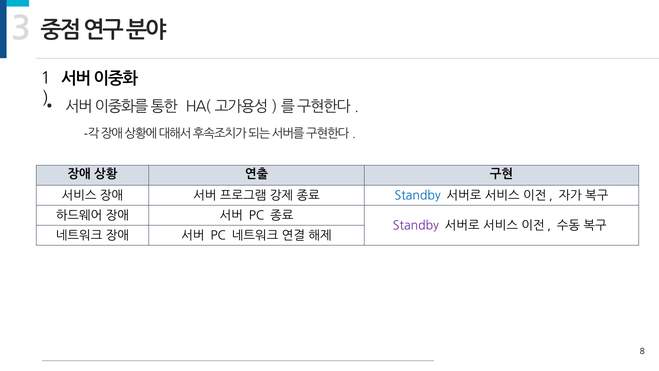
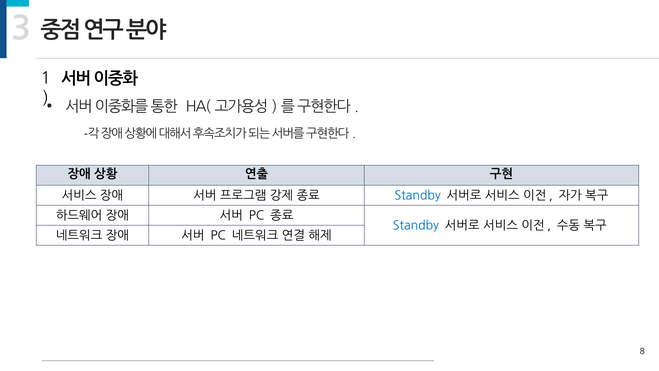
Standby colour: purple -> blue (416, 225)
